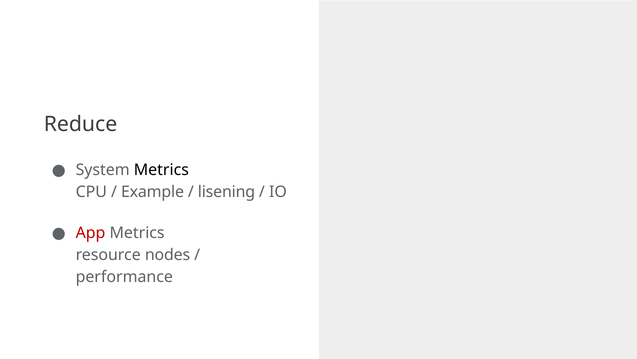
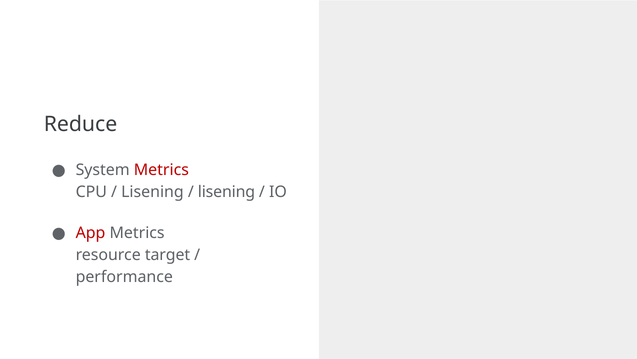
Metrics colour: black -> red (161, 170)
Example: Example -> Lisening (152, 192)
nodes: nodes -> target (168, 255)
